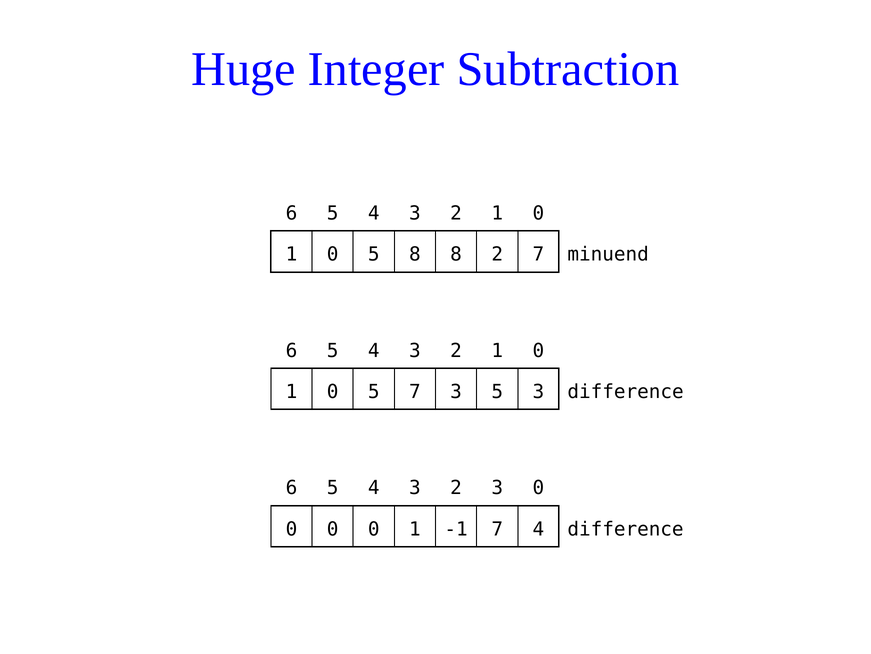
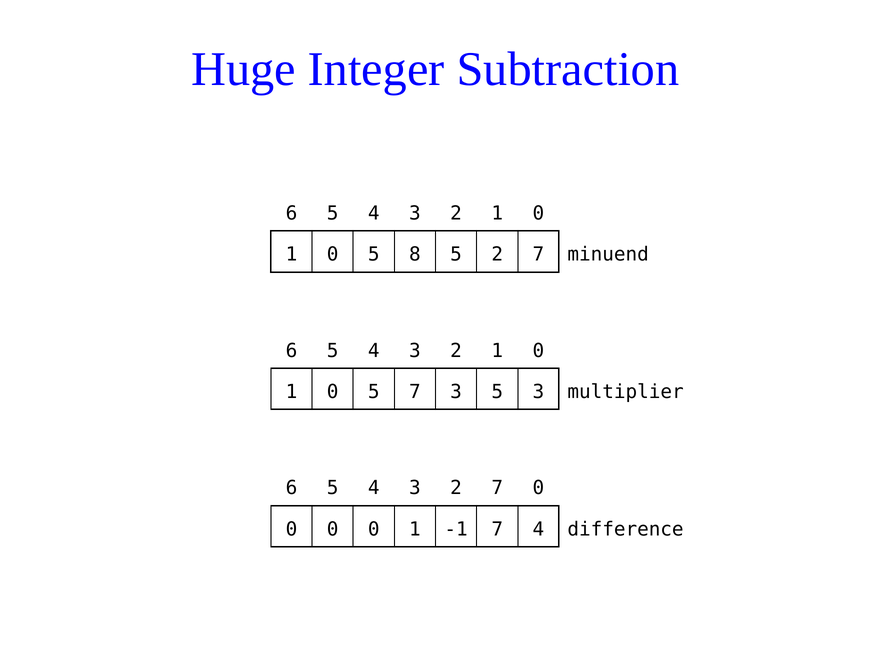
8 8: 8 -> 5 (456, 254)
3 difference: difference -> multiplier (626, 391)
3 2 3: 3 -> 7 (497, 487)
